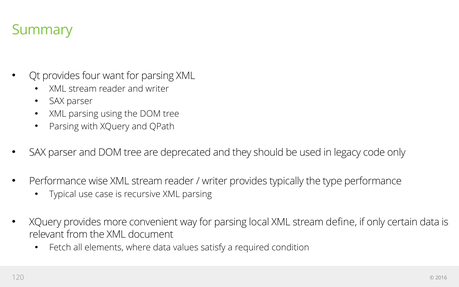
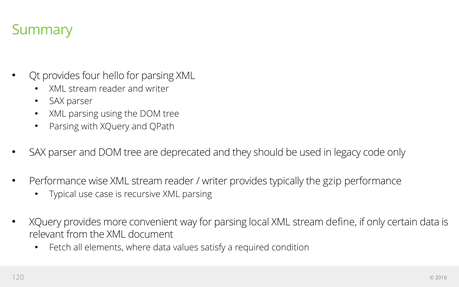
want: want -> hello (114, 76)
type: type -> gzip (332, 181)
